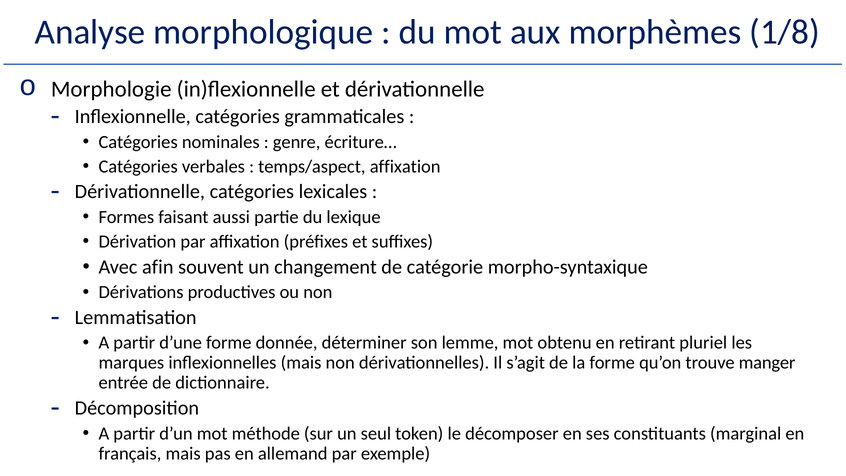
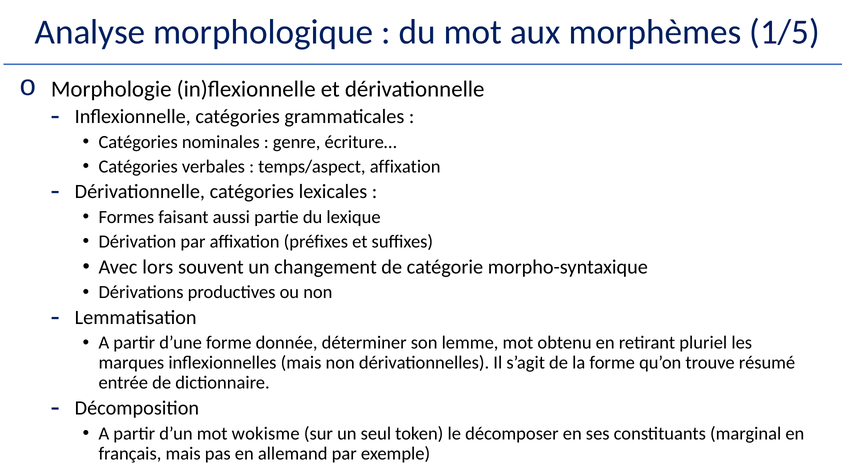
1/8: 1/8 -> 1/5 (785, 32)
afin: afin -> lors (158, 267)
manger: manger -> résumé (767, 363)
méthode: méthode -> wokisme (266, 433)
